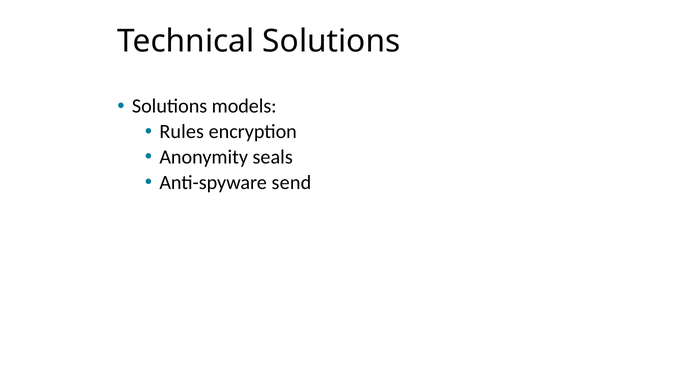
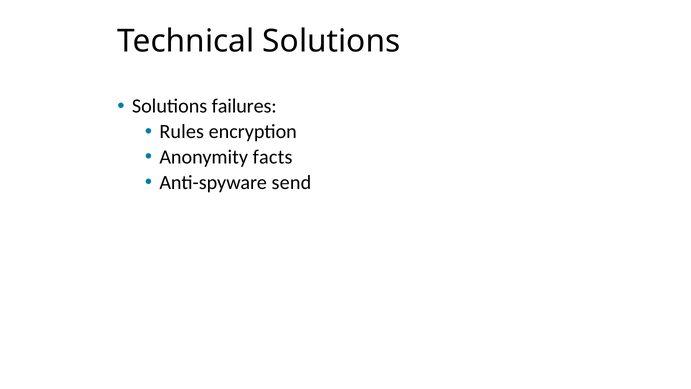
models: models -> failures (244, 106)
seals: seals -> facts (273, 157)
